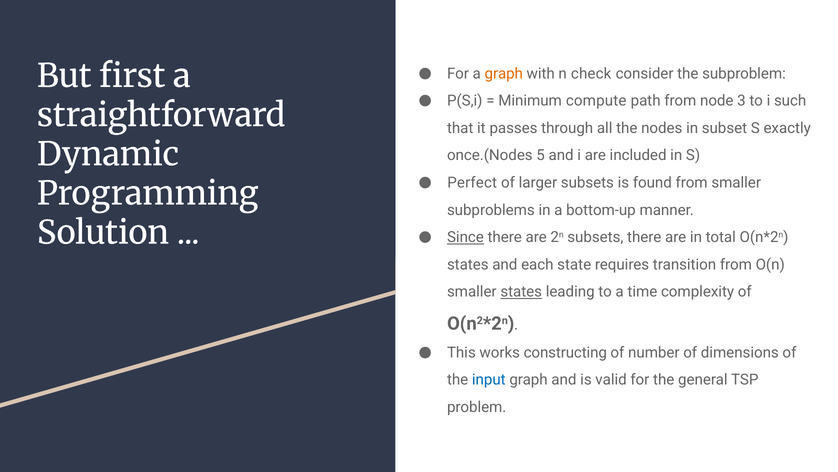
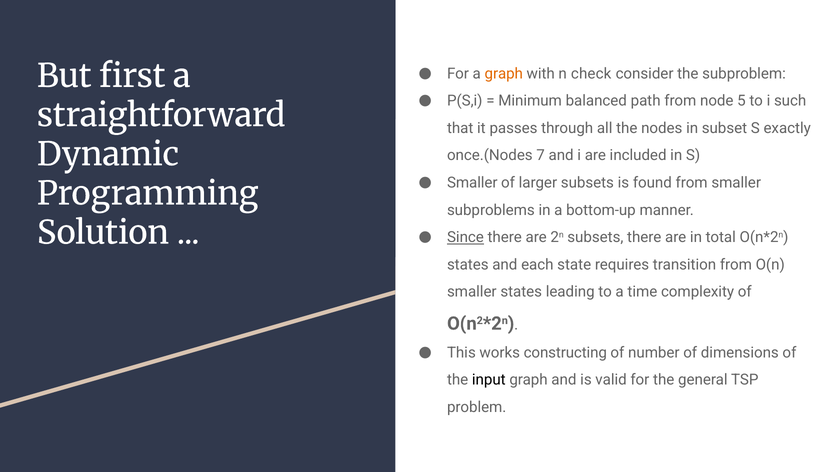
compute: compute -> balanced (596, 101)
3: 3 -> 5 (741, 101)
5: 5 -> 7 (541, 155)
Perfect: Perfect -> Smaller (472, 182)
states underline: present -> none (521, 292)
input colour: blue -> black (489, 379)
